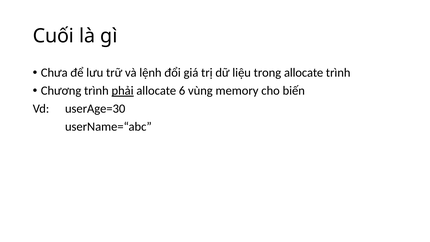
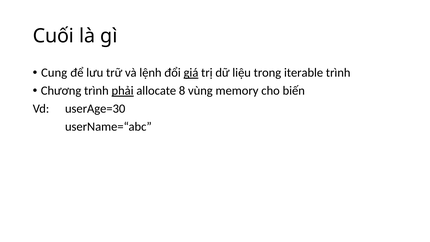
Chưa: Chưa -> Cung (54, 73)
giá underline: none -> present (191, 73)
trong allocate: allocate -> iterable (304, 73)
6: 6 -> 8 (182, 91)
